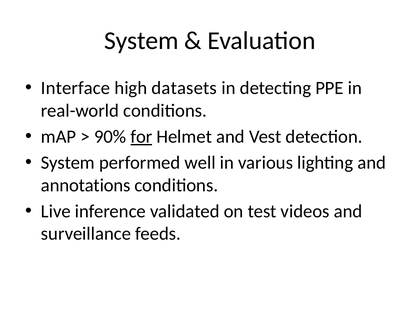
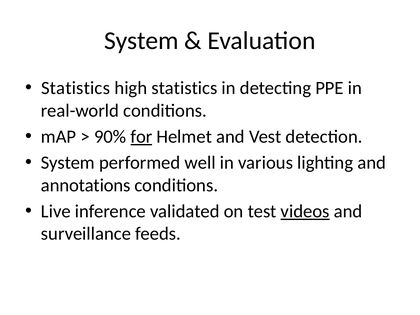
Interface: Interface -> Statistics (76, 88)
high datasets: datasets -> statistics (184, 88)
videos underline: none -> present (305, 211)
